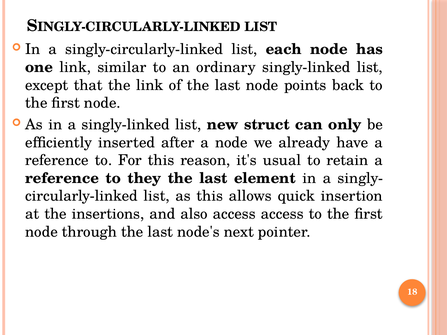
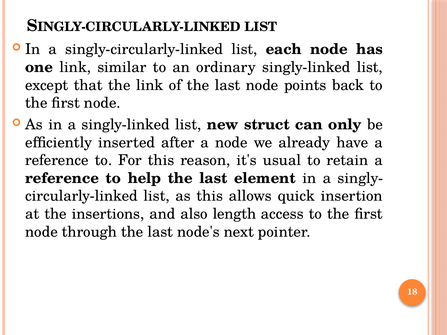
they: they -> help (144, 178)
also access: access -> length (234, 214)
